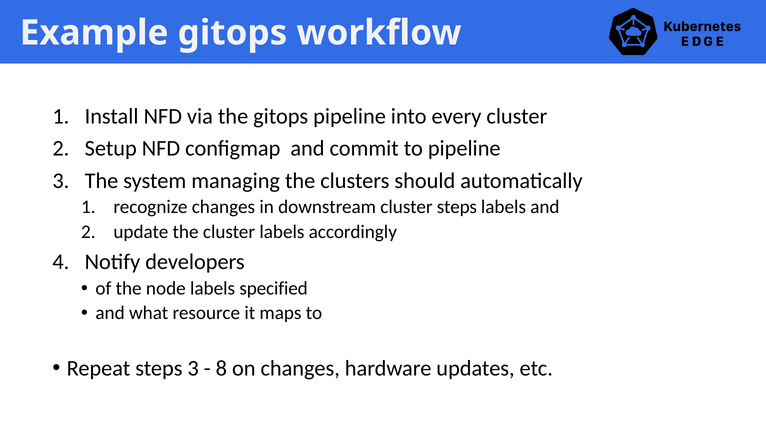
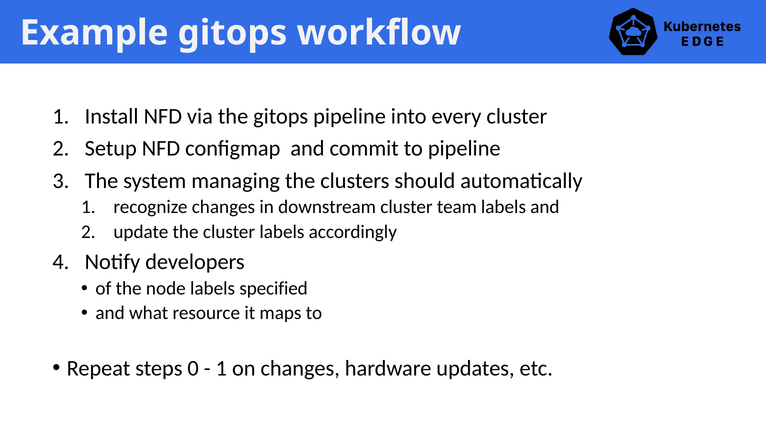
cluster steps: steps -> team (457, 207)
steps 3: 3 -> 0 (193, 368)
8: 8 -> 1 (221, 368)
